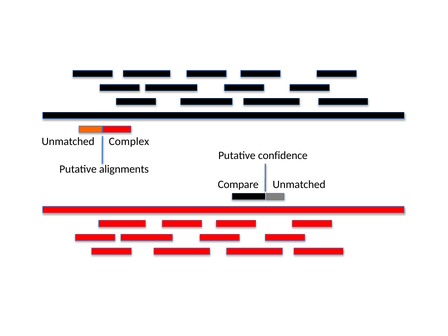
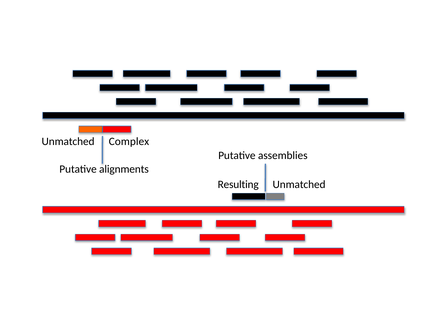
confidence: confidence -> assemblies (283, 155)
Compare: Compare -> Resulting (238, 184)
